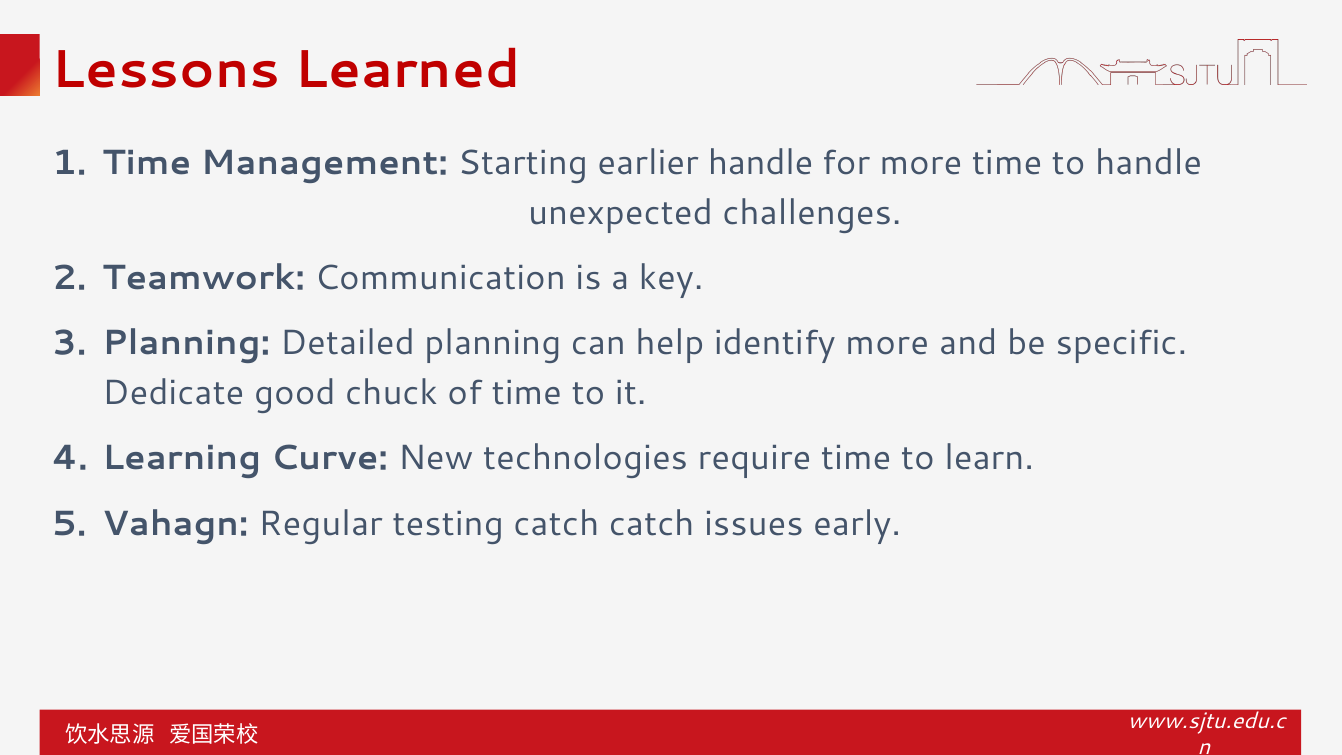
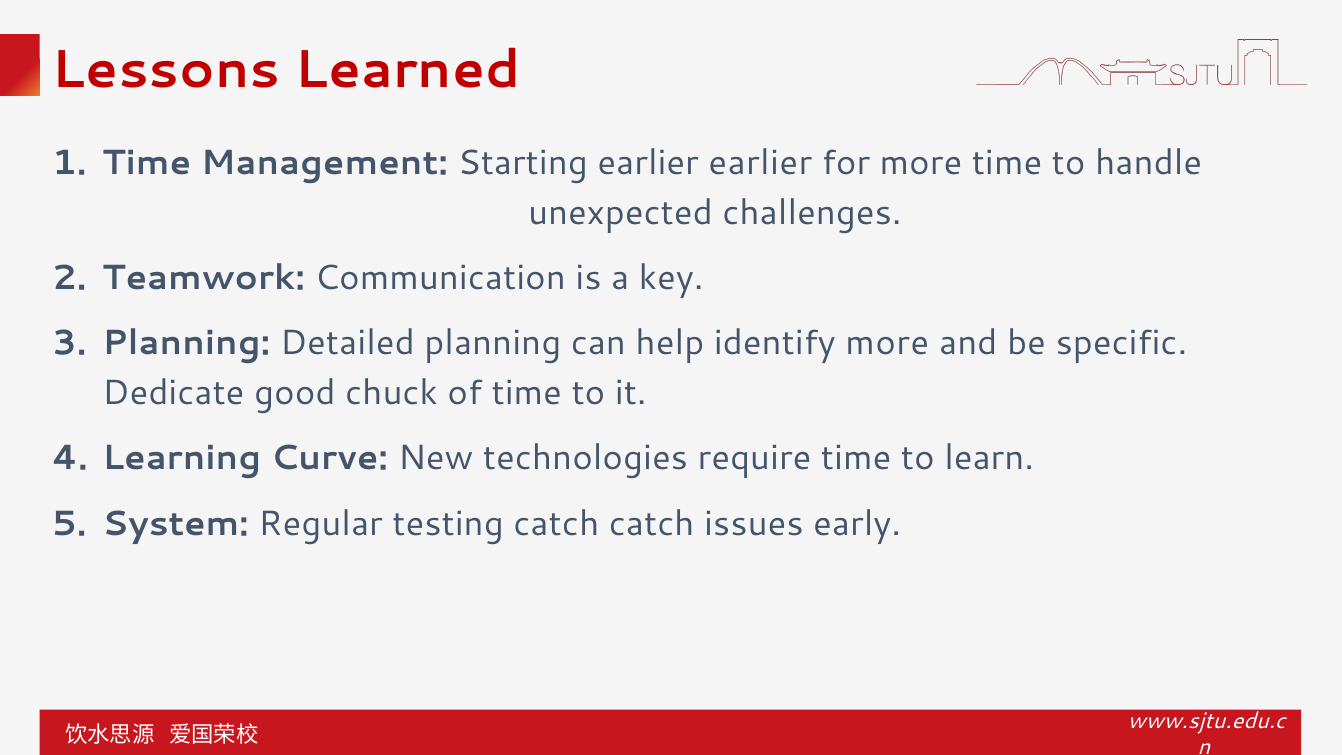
earlier handle: handle -> earlier (760, 162)
Vahagn: Vahagn -> System (175, 523)
